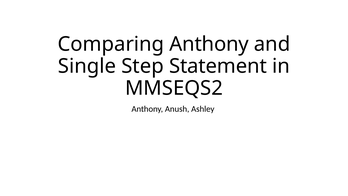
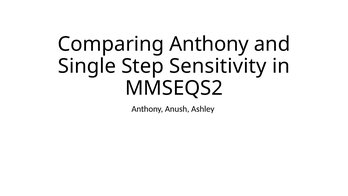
Statement: Statement -> Sensitivity (218, 66)
